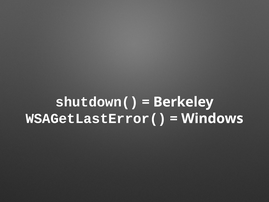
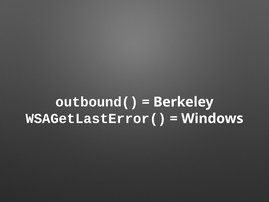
shutdown(: shutdown( -> outbound( (97, 102)
